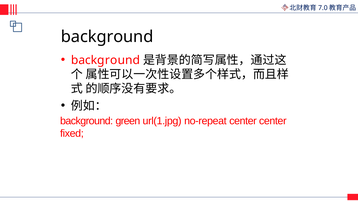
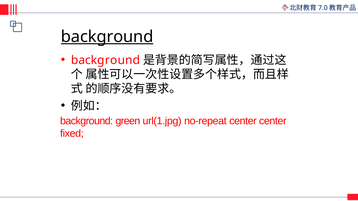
background underline: none -> present (107, 37)
